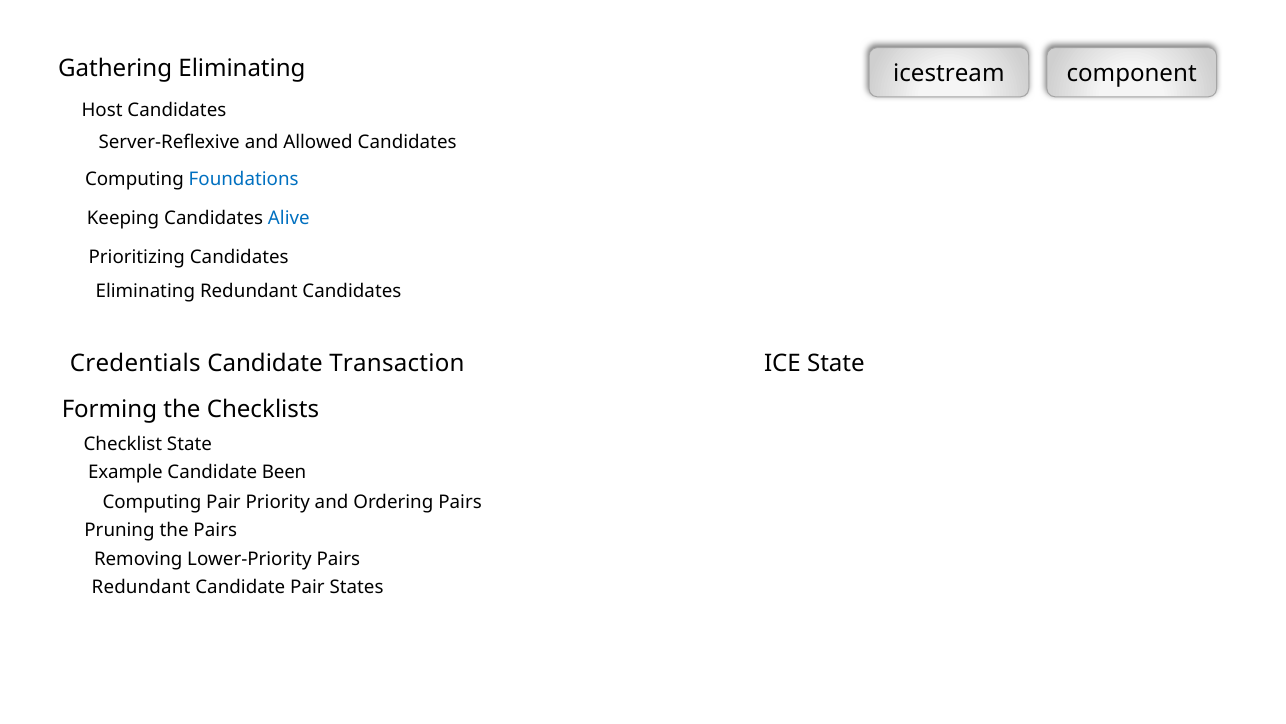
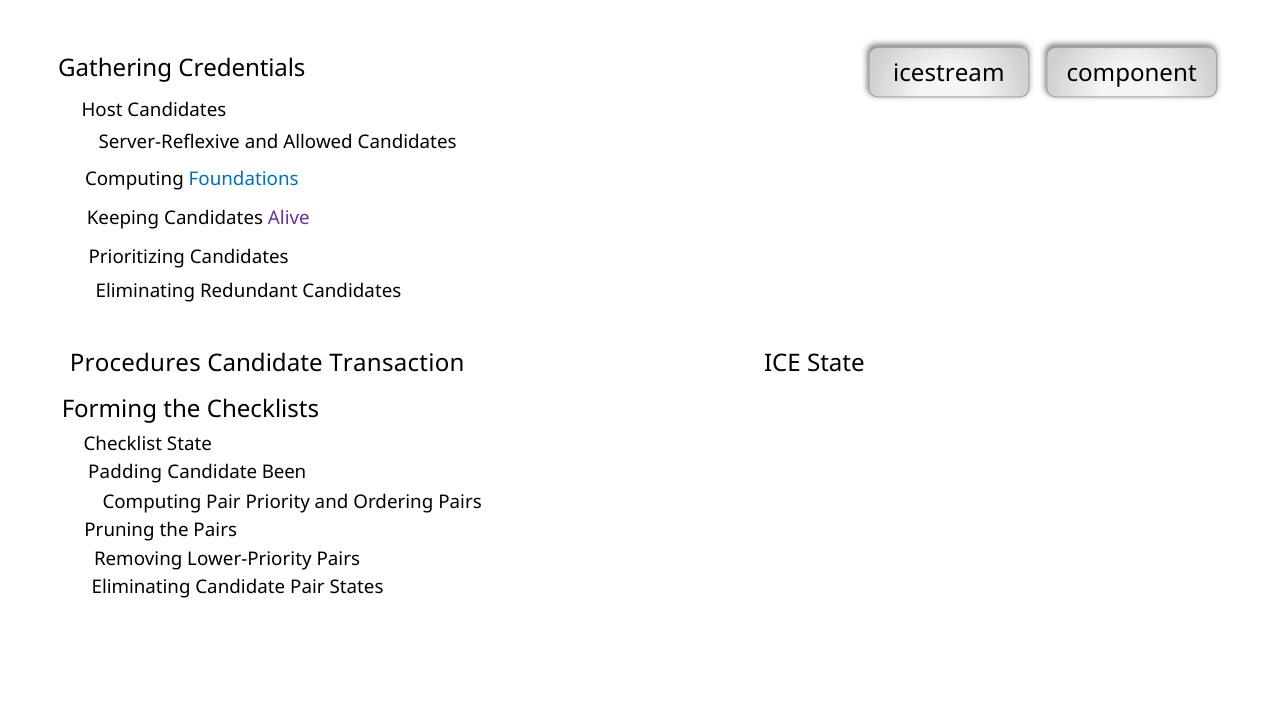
Gathering Eliminating: Eliminating -> Credentials (242, 68)
Alive colour: blue -> purple (289, 218)
Credentials: Credentials -> Procedures (135, 363)
Example: Example -> Padding (125, 472)
Redundant: Redundant -> Eliminating (141, 587)
